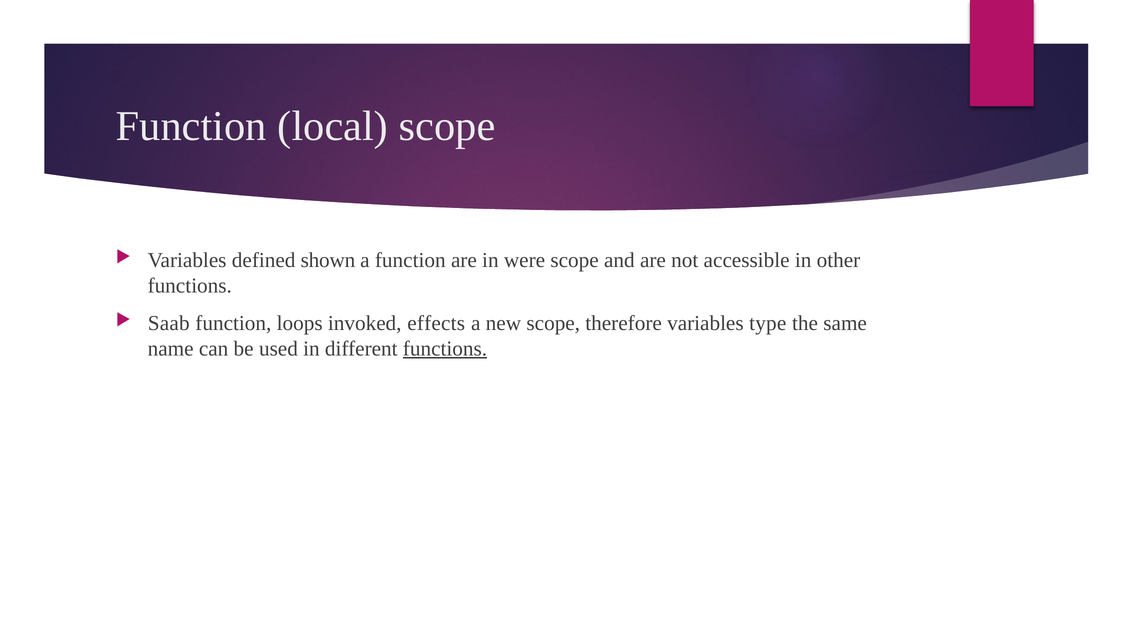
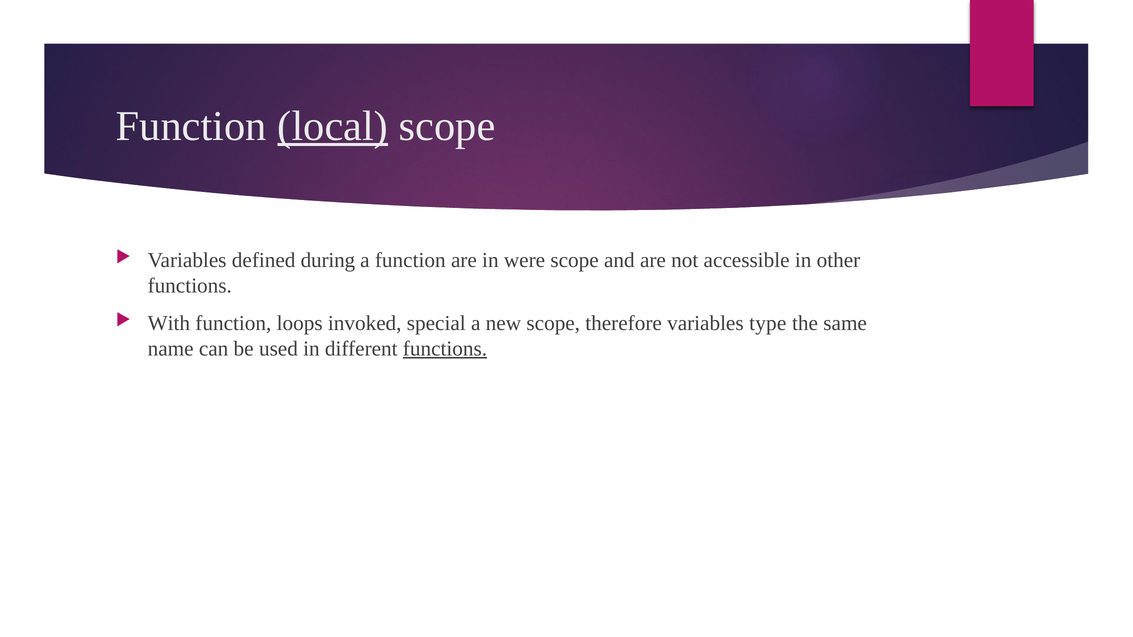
local underline: none -> present (333, 126)
shown: shown -> during (328, 260)
Saab: Saab -> With (169, 323)
effects: effects -> special (436, 323)
